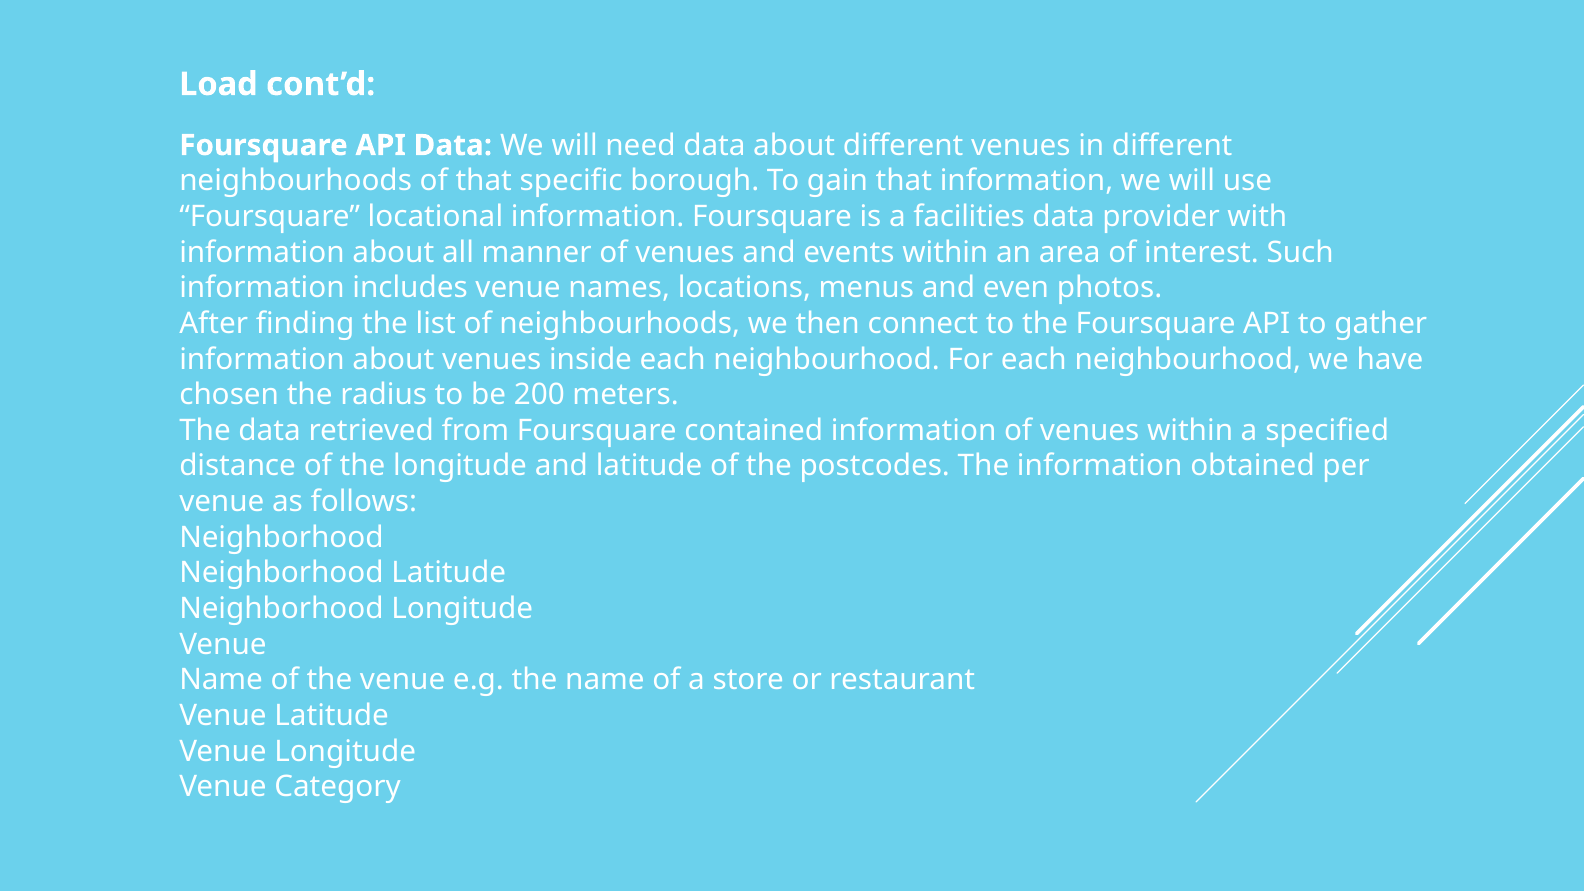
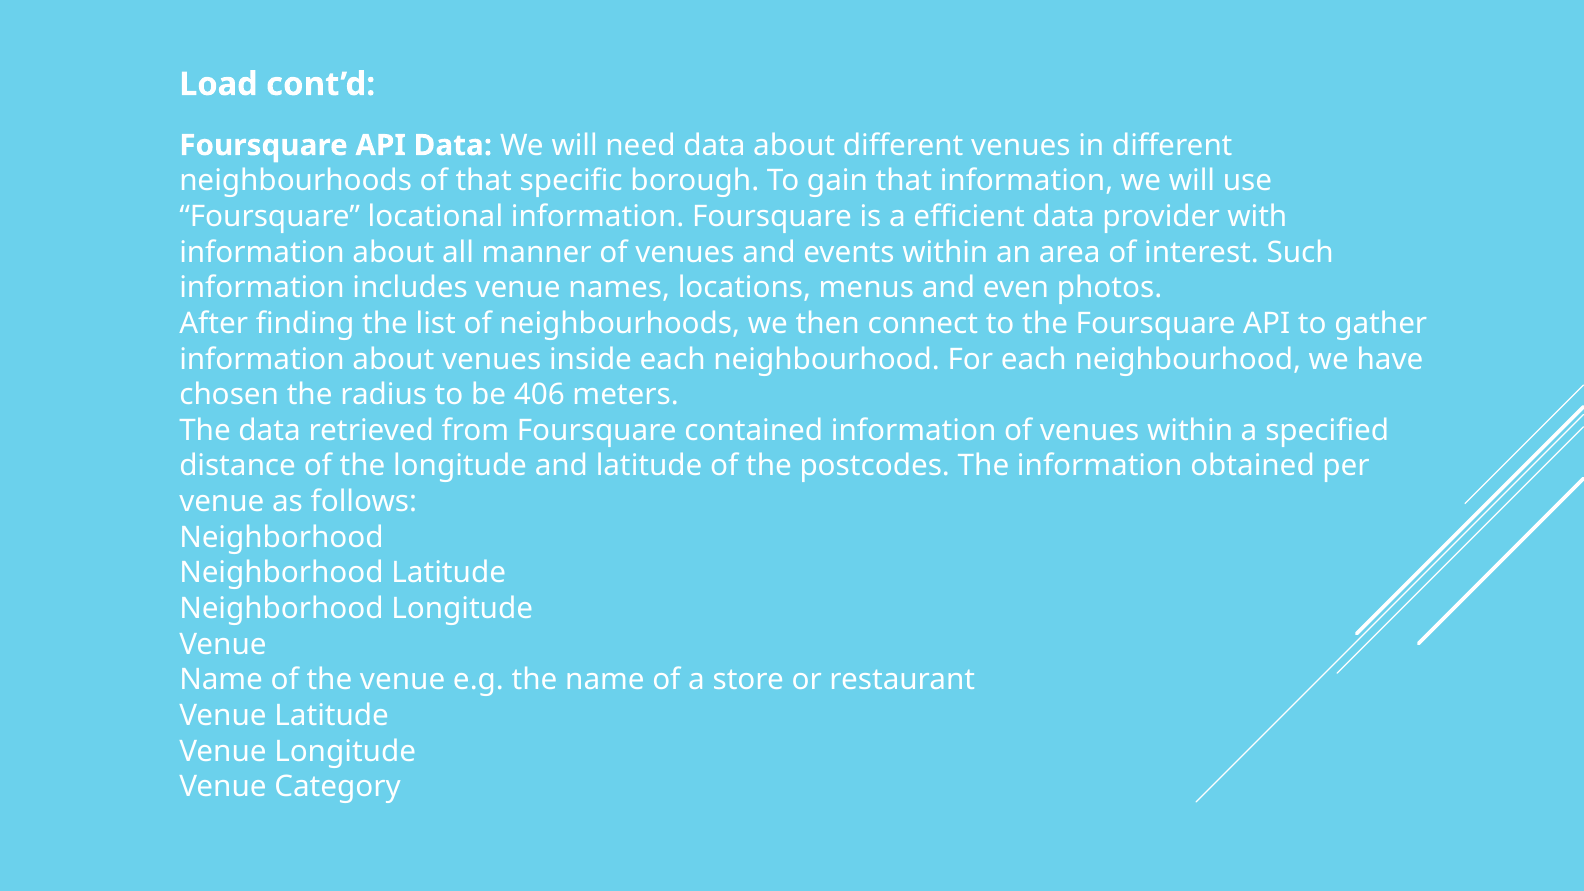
facilities: facilities -> efficient (969, 217)
200: 200 -> 406 (539, 395)
